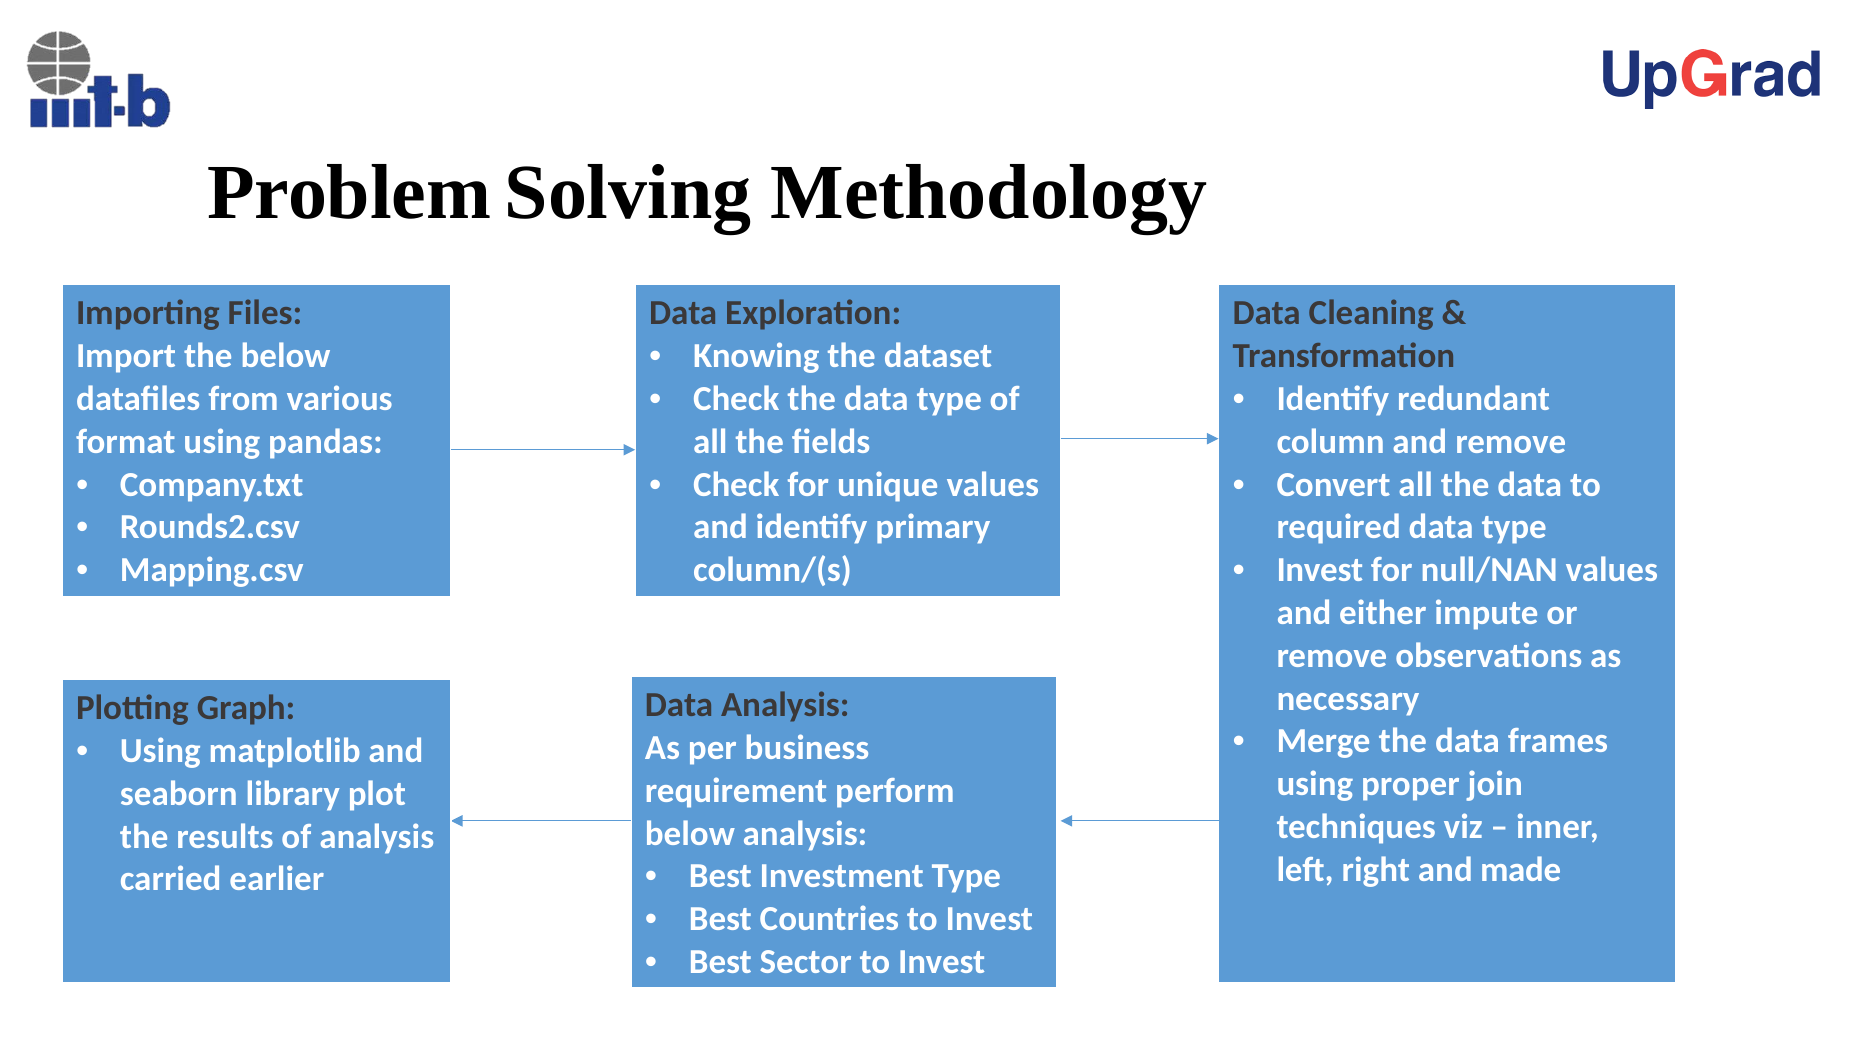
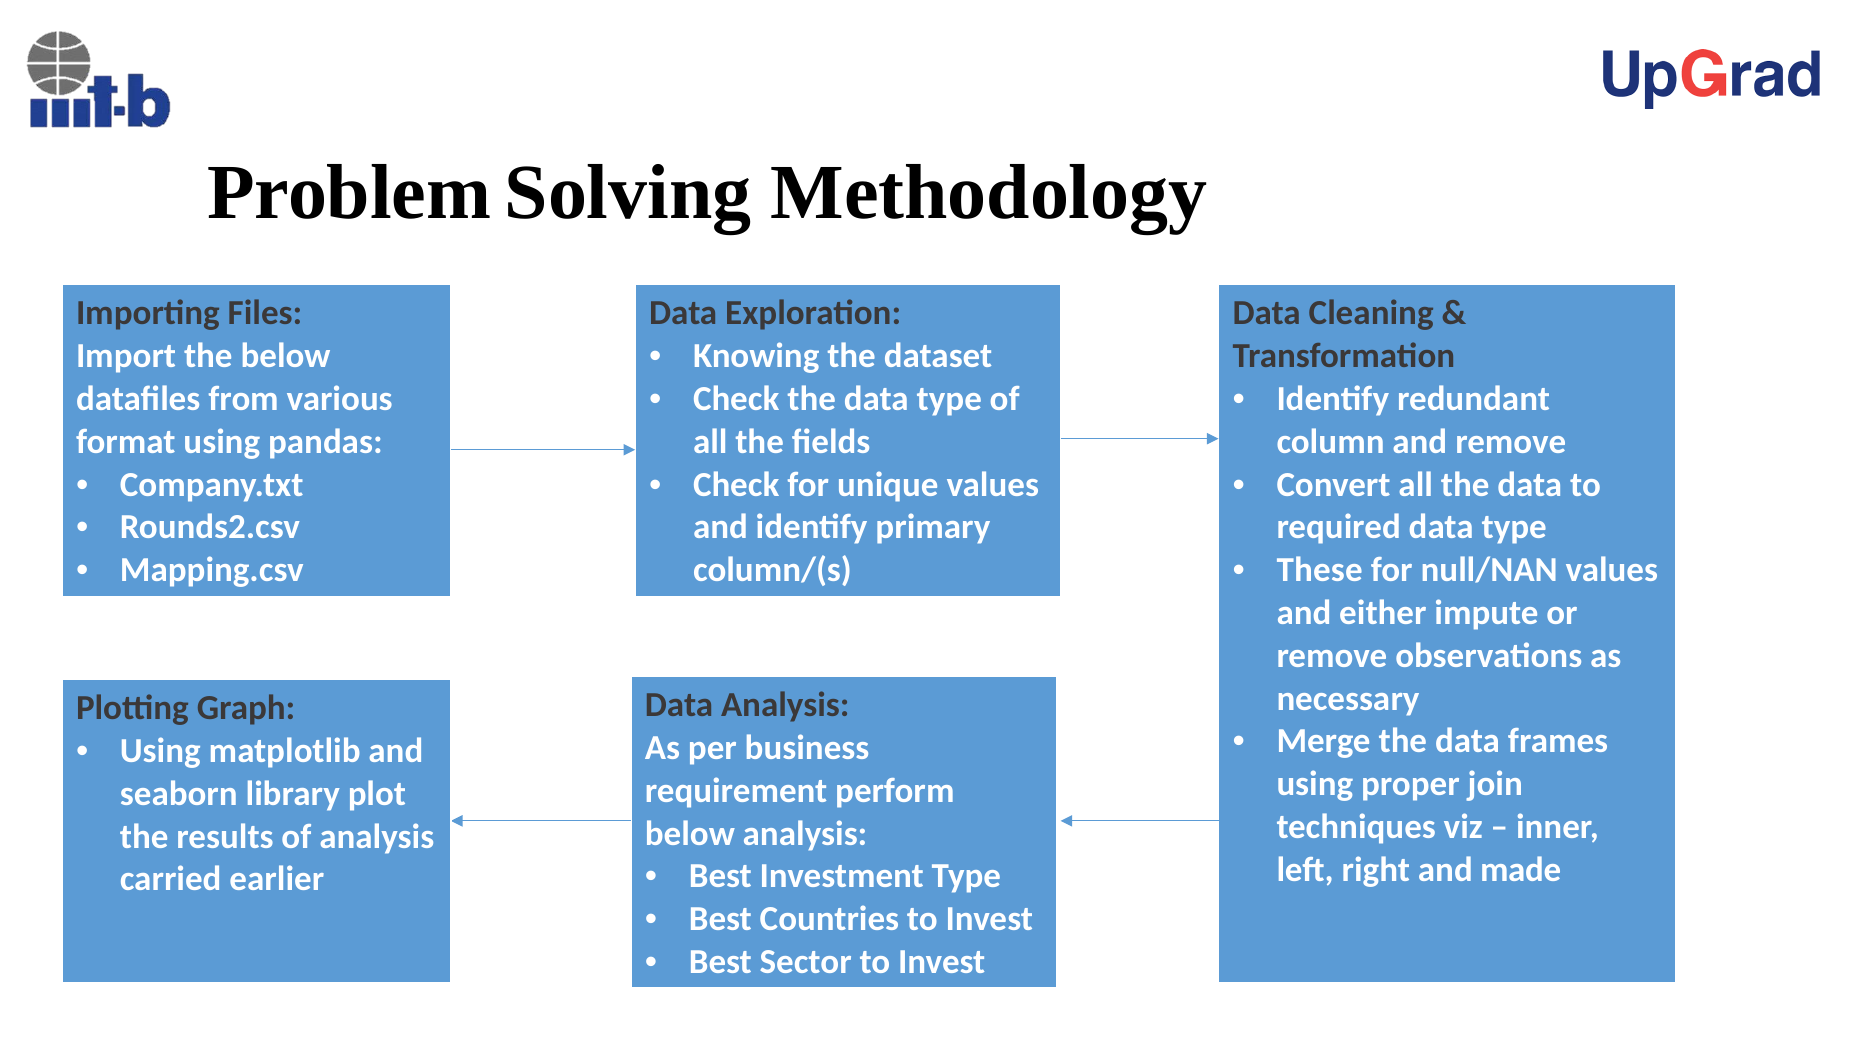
Invest: Invest -> These (1320, 570)
